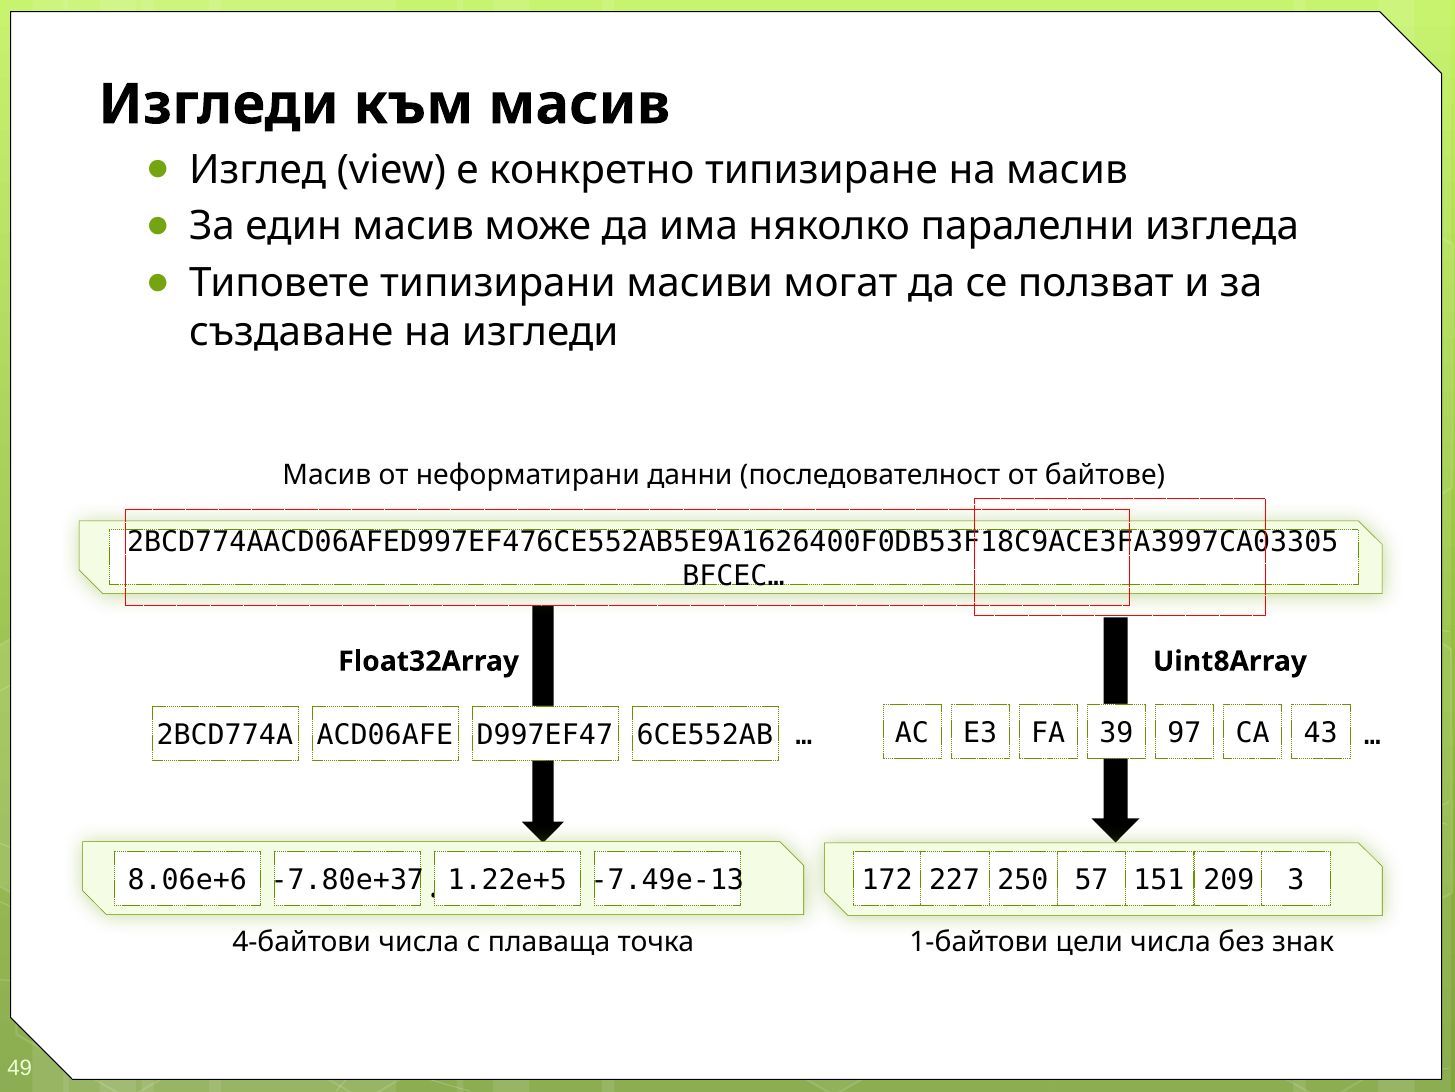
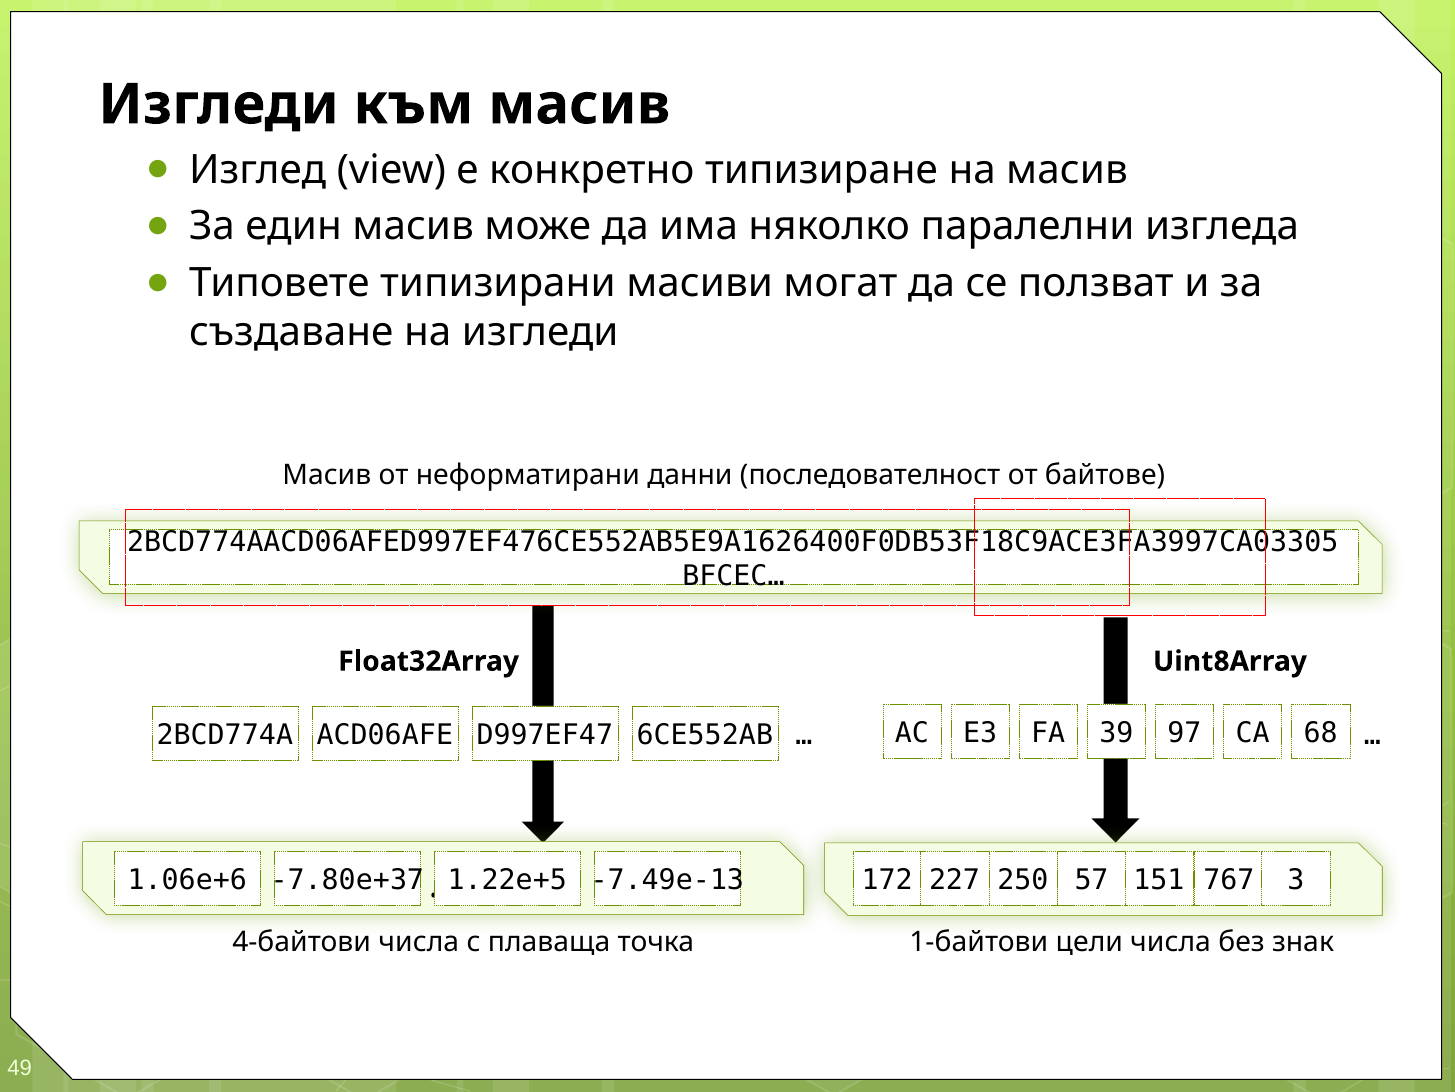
43: 43 -> 68 (1321, 733)
8.06e+6: 8.06e+6 -> 1.06e+6 (187, 879)
209: 209 -> 767 (1229, 879)
